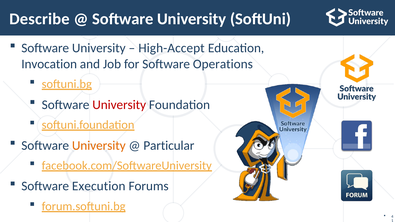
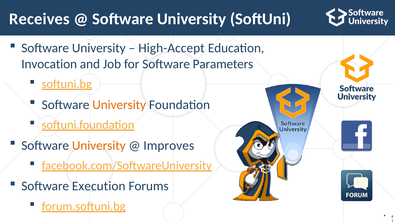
Describe: Describe -> Receives (39, 19)
Operations: Operations -> Parameters (223, 64)
University colour: red -> orange (119, 105)
Particular: Particular -> Improves (169, 146)
